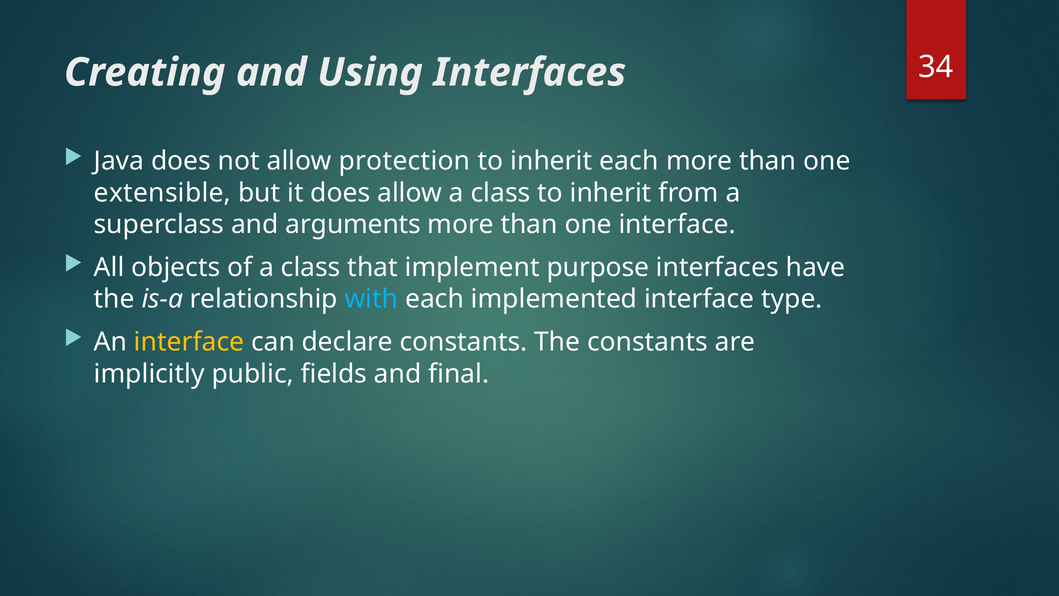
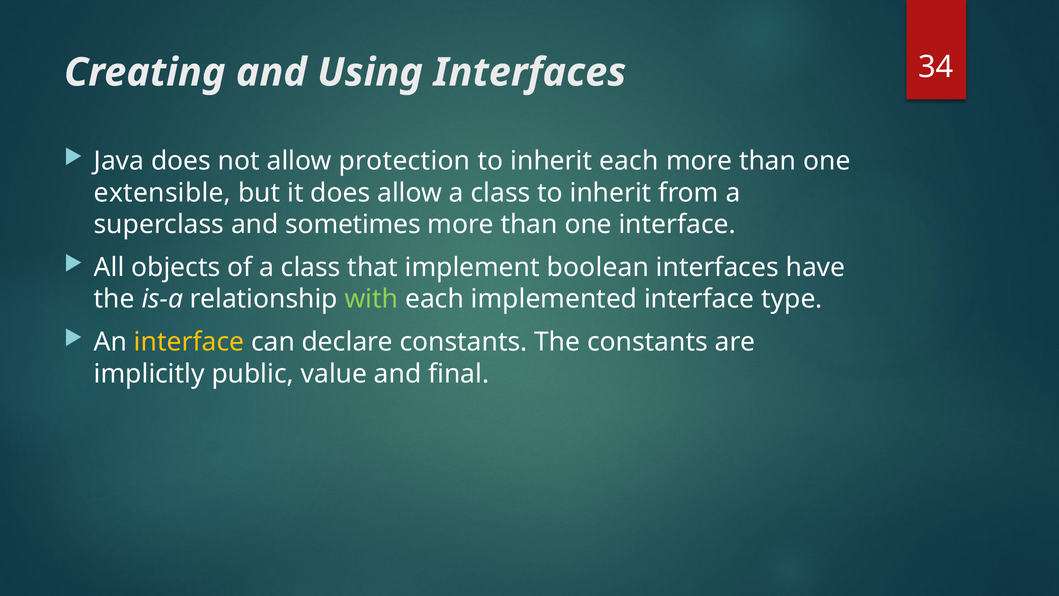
arguments: arguments -> sometimes (353, 224)
purpose: purpose -> boolean (598, 267)
with colour: light blue -> light green (371, 299)
fields: fields -> value (334, 374)
